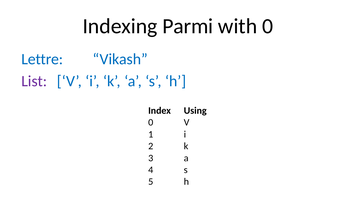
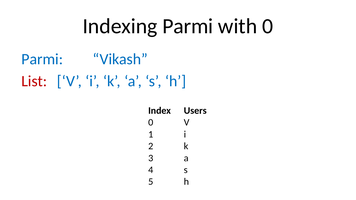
Lettre: Lettre -> Parmi (42, 59)
List colour: purple -> red (34, 81)
Using: Using -> Users (195, 111)
